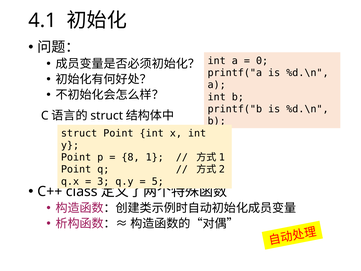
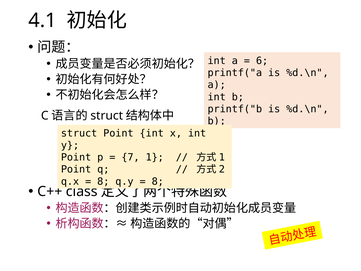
0: 0 -> 6 (262, 61)
8: 8 -> 7 (131, 157)
3: 3 -> 8 (103, 181)
5: 5 -> 8 (158, 181)
